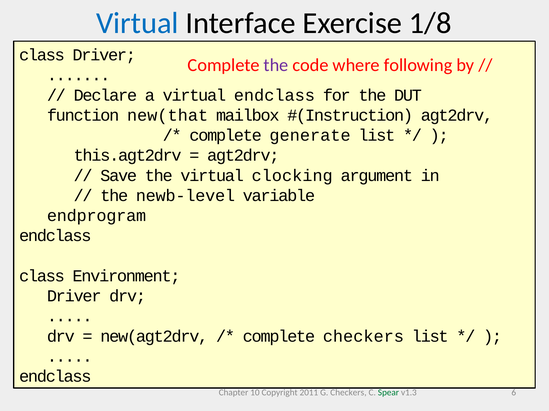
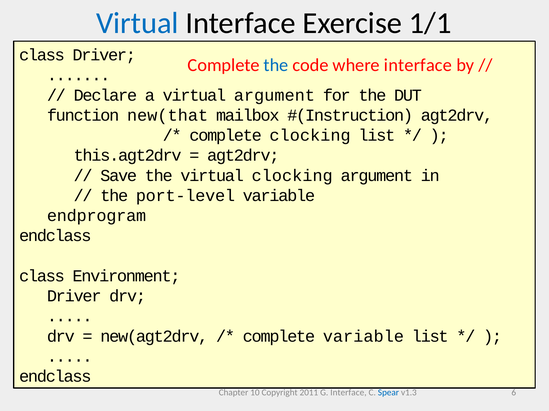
1/8: 1/8 -> 1/1 (430, 23)
the colour: purple -> blue (276, 65)
where following: following -> interface (418, 65)
virtual endclass: endclass -> argument (274, 95)
complete generate: generate -> clocking (310, 136)
newb-level: newb-level -> port-level (185, 196)
complete checkers: checkers -> variable (363, 337)
G Checkers: Checkers -> Interface (348, 393)
Spear colour: green -> blue (388, 393)
